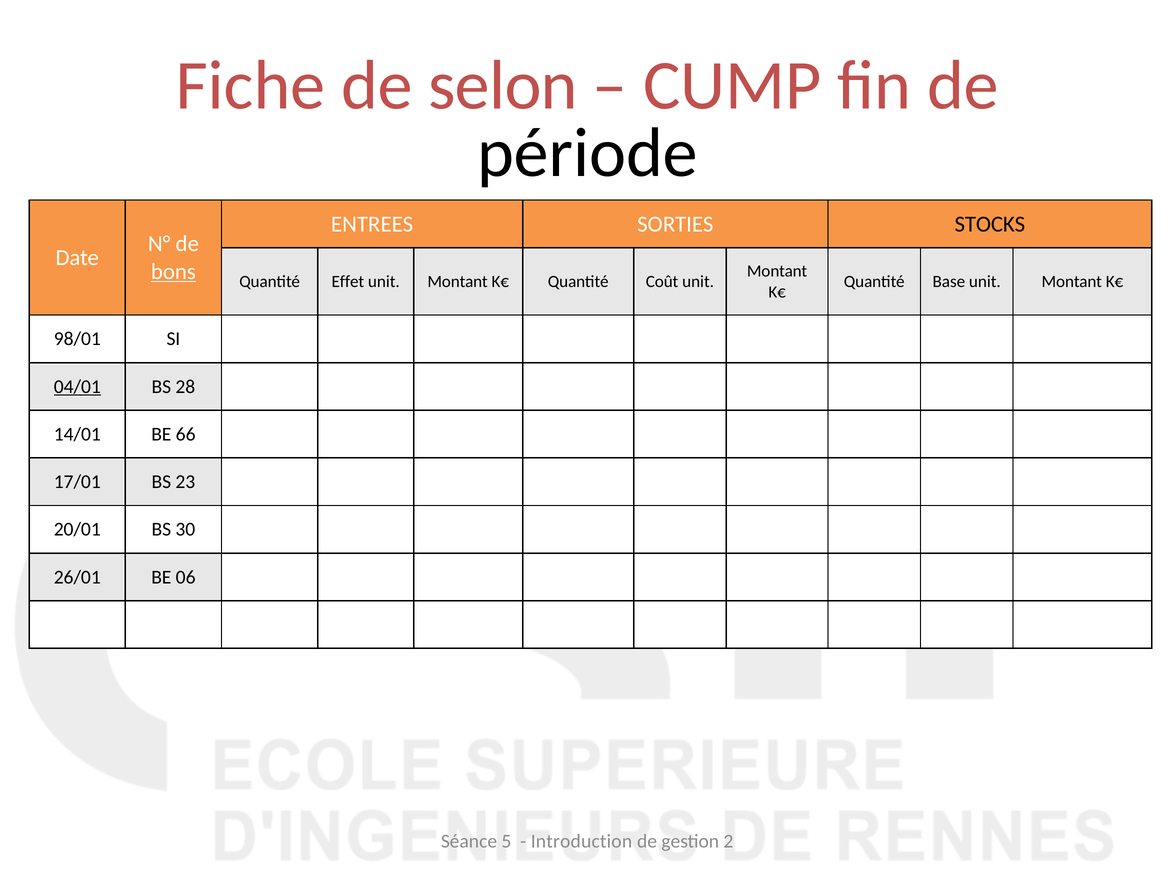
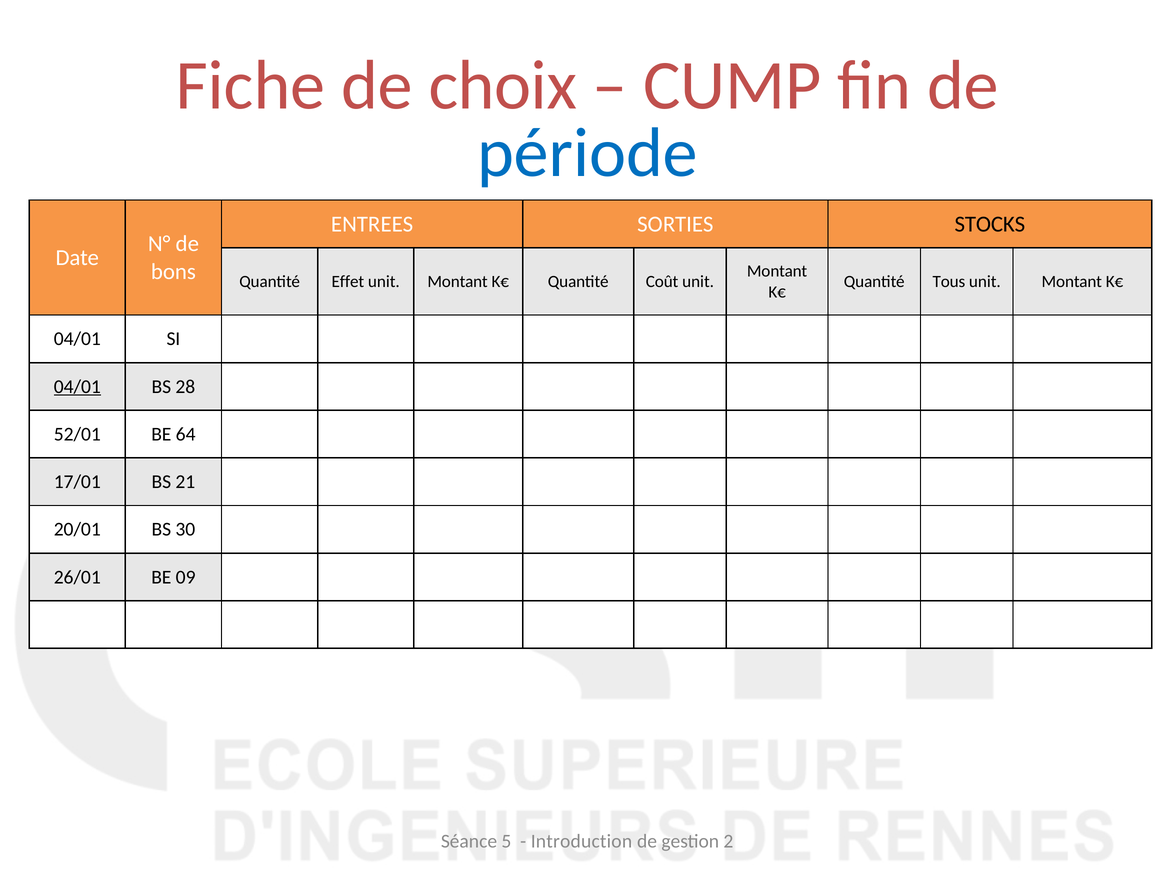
selon: selon -> choix (503, 86)
période colour: black -> blue (587, 153)
bons underline: present -> none (173, 272)
Base: Base -> Tous (949, 282)
98/01: 98/01 -> 04/01 (77, 339)
14/01: 14/01 -> 52/01 (77, 434)
66: 66 -> 64 (186, 434)
23: 23 -> 21 (185, 482)
06: 06 -> 09 (186, 577)
